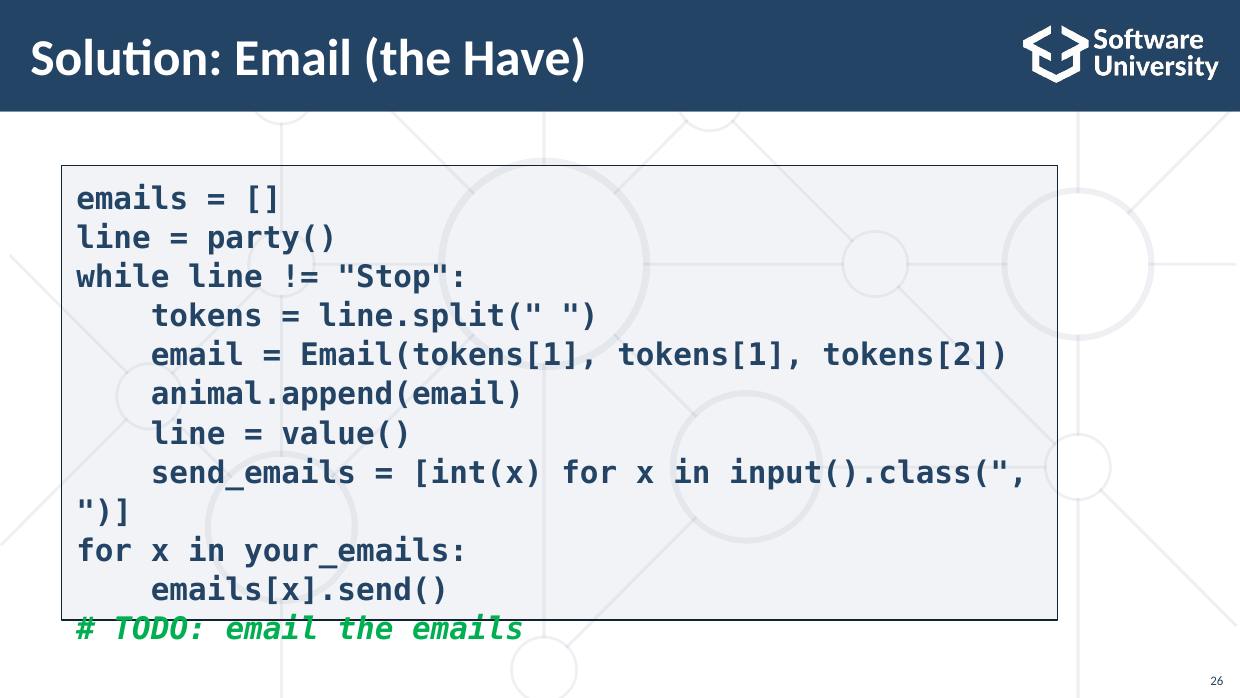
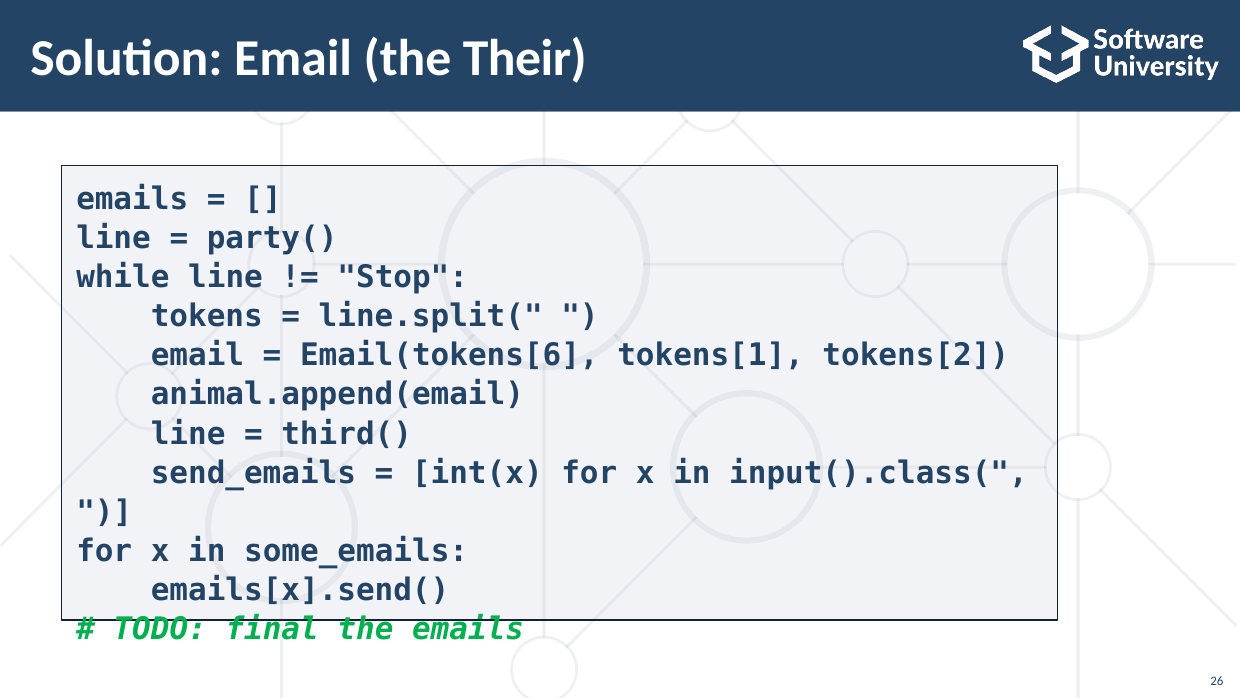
Have: Have -> Their (525, 59)
Email(tokens[1: Email(tokens[1 -> Email(tokens[6 (449, 355)
value(: value( -> third( (347, 433)
your_emails: your_emails -> some_emails (356, 551)
TODO email: email -> final (272, 629)
